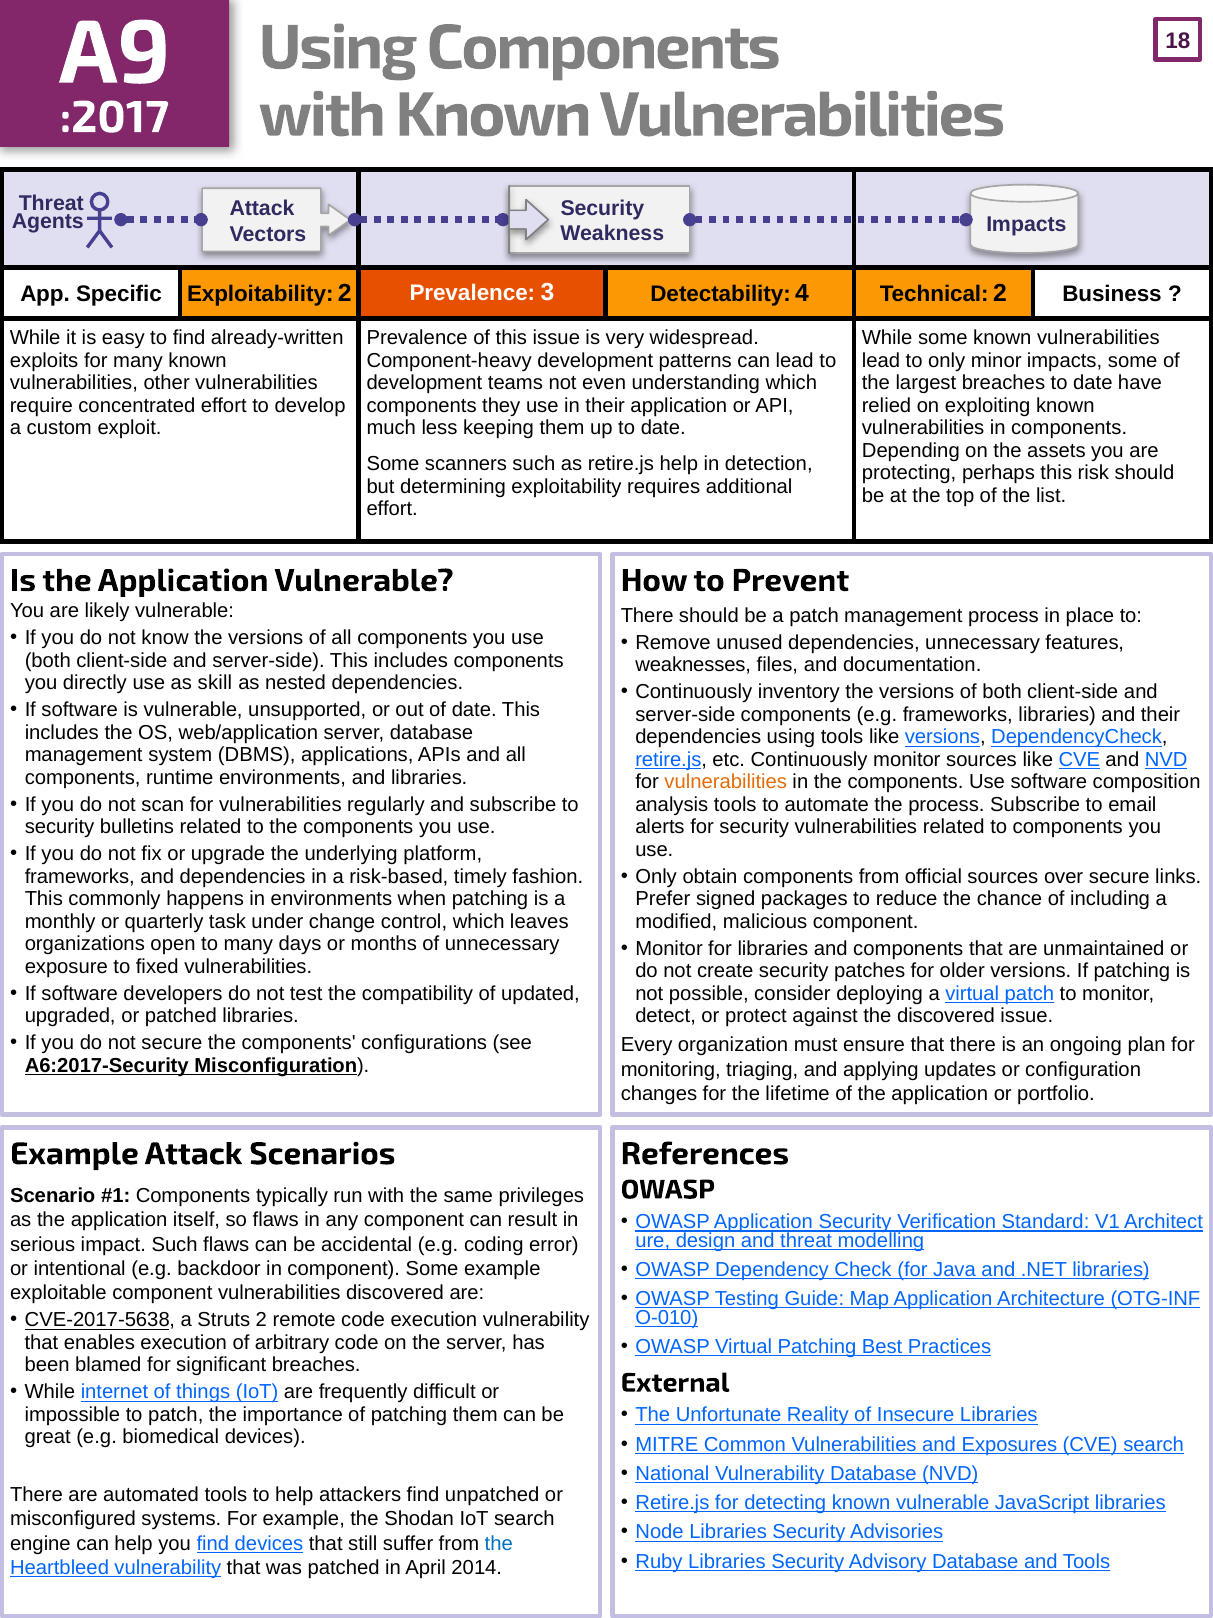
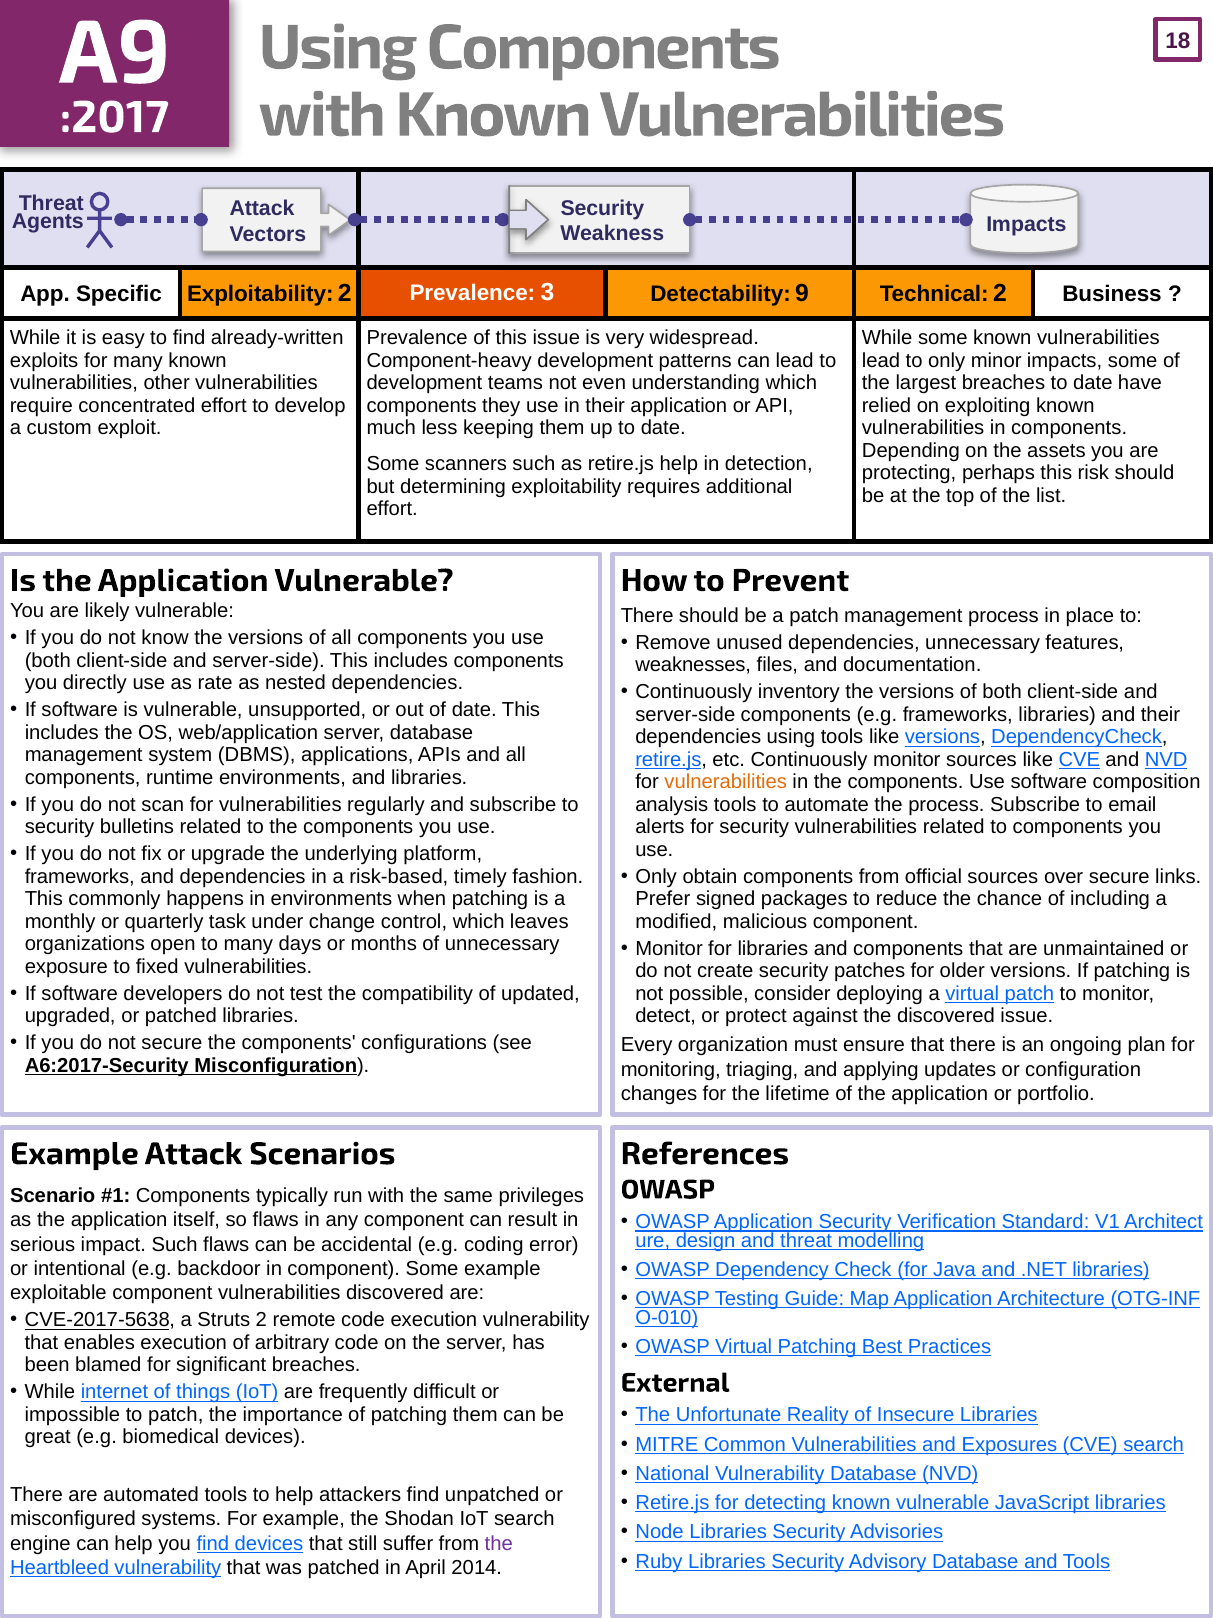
4: 4 -> 9 (802, 293)
skill: skill -> rate (215, 683)
the colour: blue -> purple (499, 1543)
